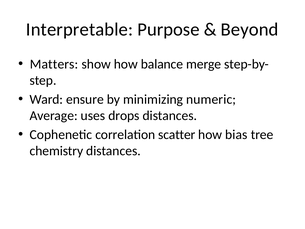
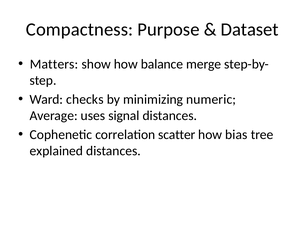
Interpretable: Interpretable -> Compactness (80, 30)
Beyond: Beyond -> Dataset (250, 30)
ensure: ensure -> checks (85, 99)
drops: drops -> signal (124, 116)
chemistry: chemistry -> explained (56, 151)
